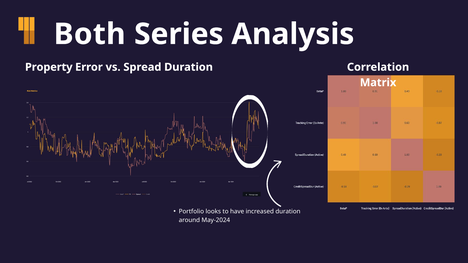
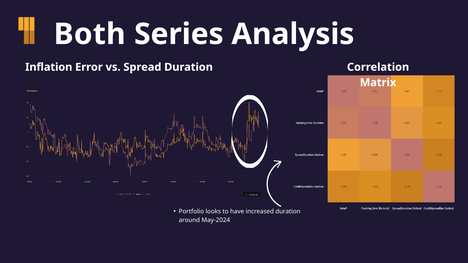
Property: Property -> Inflation (49, 67)
